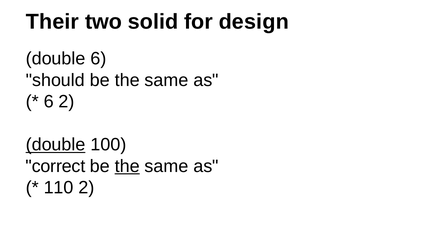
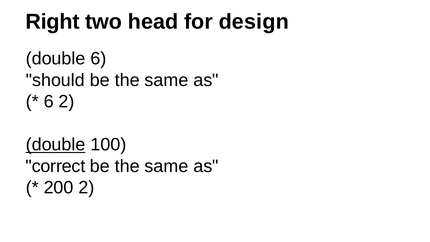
Their: Their -> Right (53, 22)
solid: solid -> head (153, 22)
the underline: present -> none (127, 166)
110: 110 -> 200 (59, 188)
